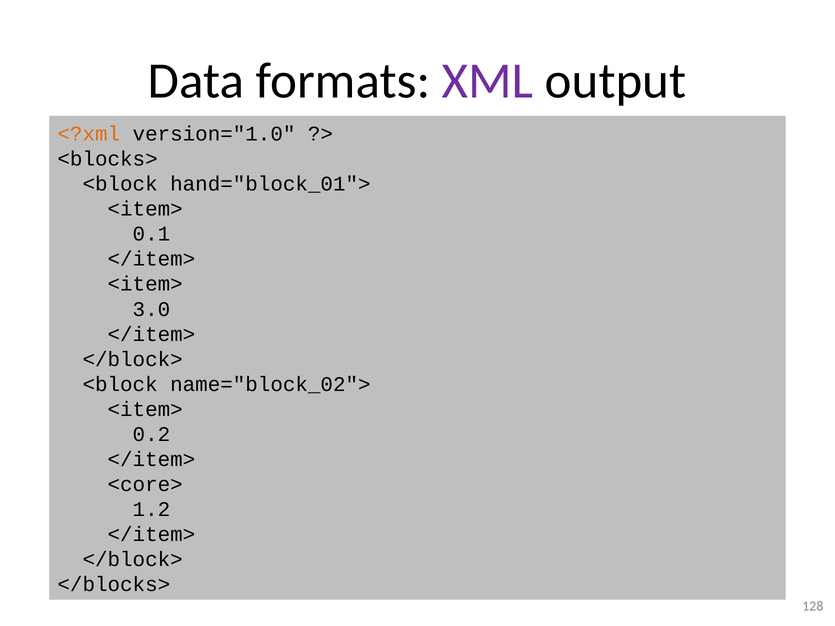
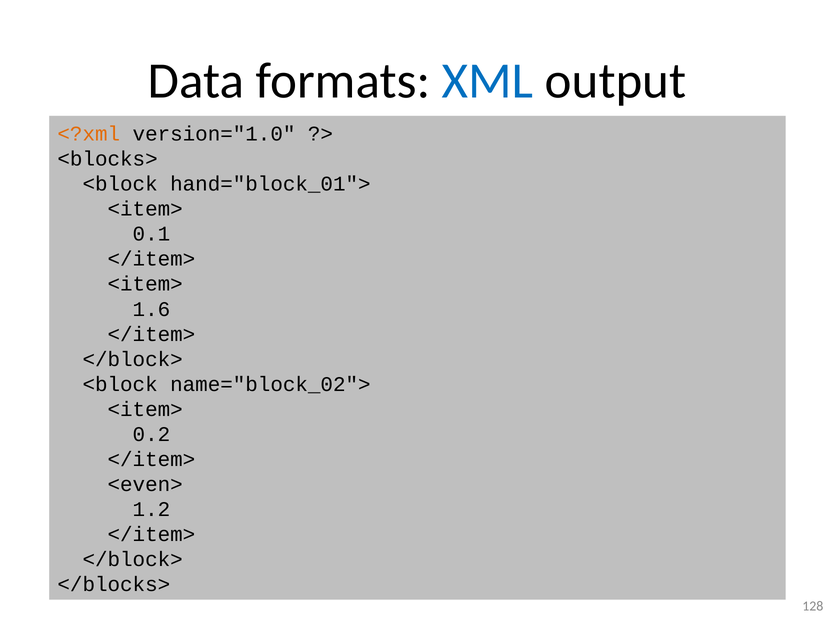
XML colour: purple -> blue (487, 81)
3.0: 3.0 -> 1.6 (151, 309)
<core>: <core> -> <even> (145, 485)
